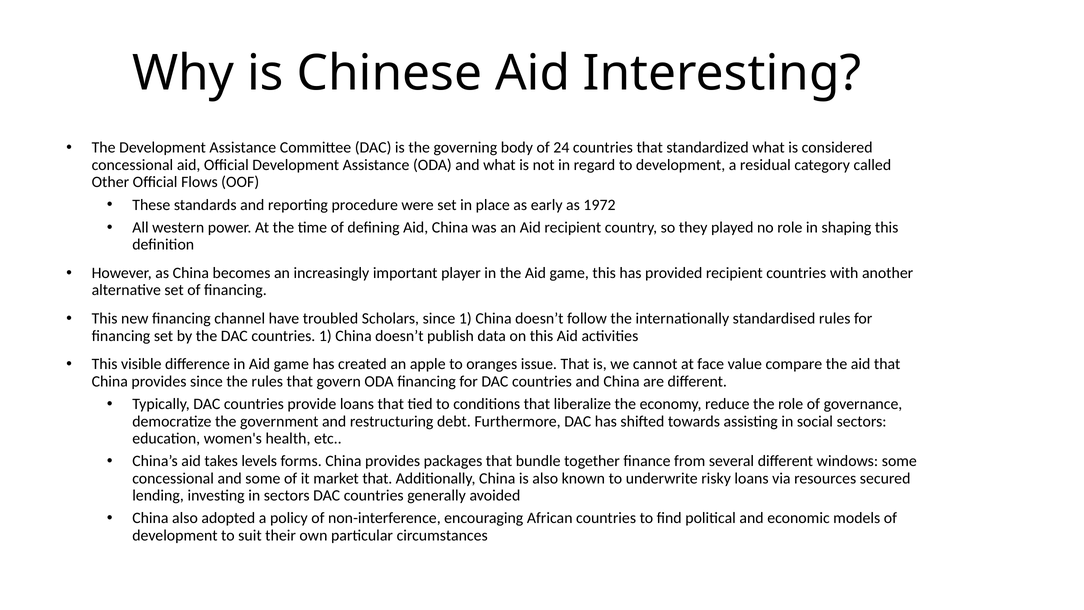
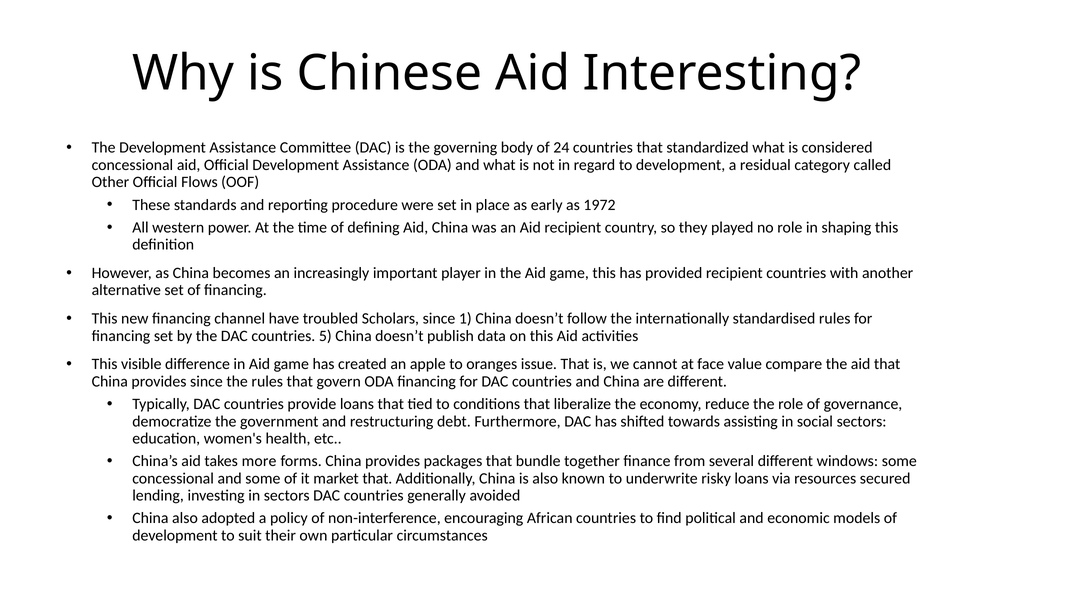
countries 1: 1 -> 5 (325, 336)
levels: levels -> more (259, 461)
